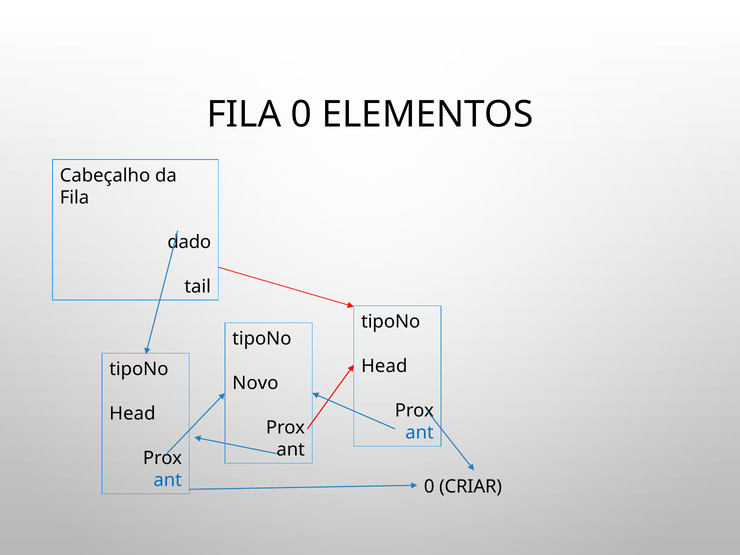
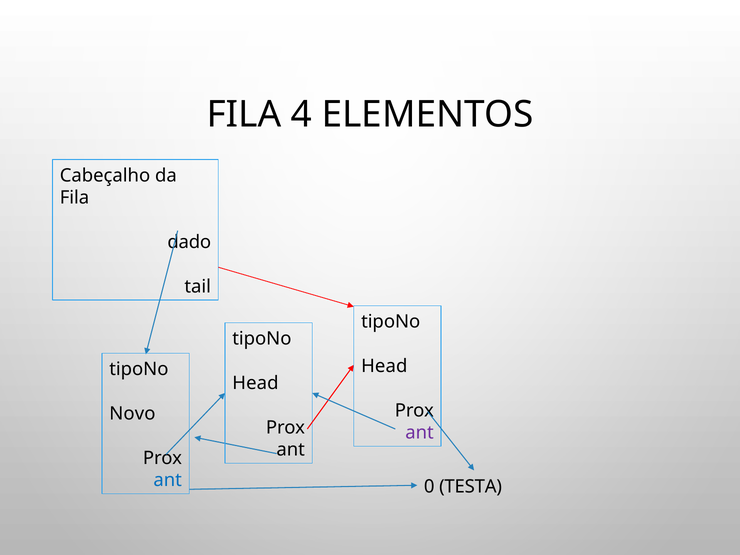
FILA 0: 0 -> 4 (301, 114)
Novo: Novo -> Head (255, 383)
Head: Head -> Novo (132, 414)
ant colour: blue -> purple (419, 433)
CRIAR: CRIAR -> TESTA (471, 486)
